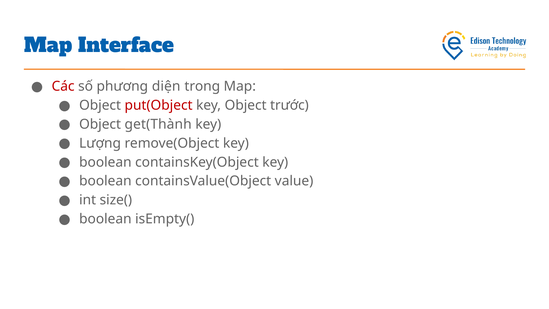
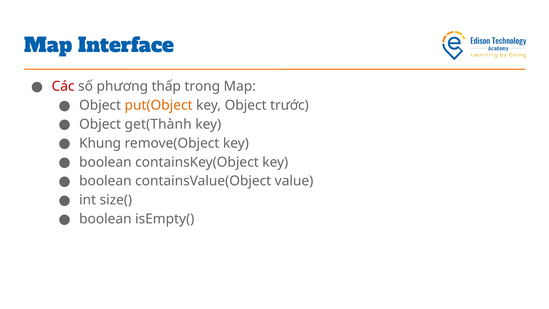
diện: diện -> thấp (166, 86)
put(Object colour: red -> orange (159, 105)
Lượng: Lượng -> Khung (100, 143)
